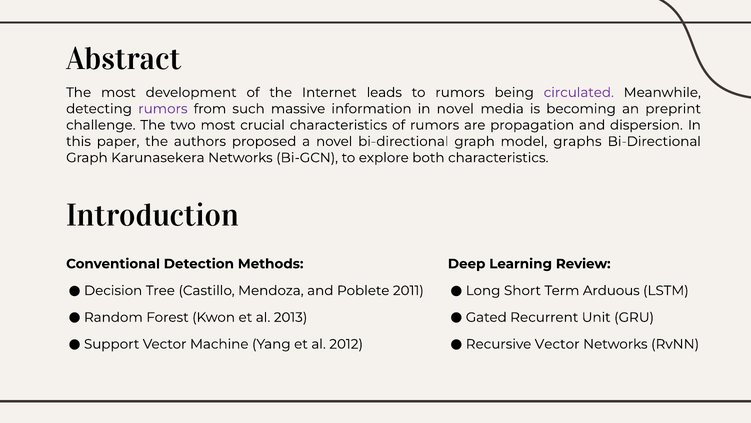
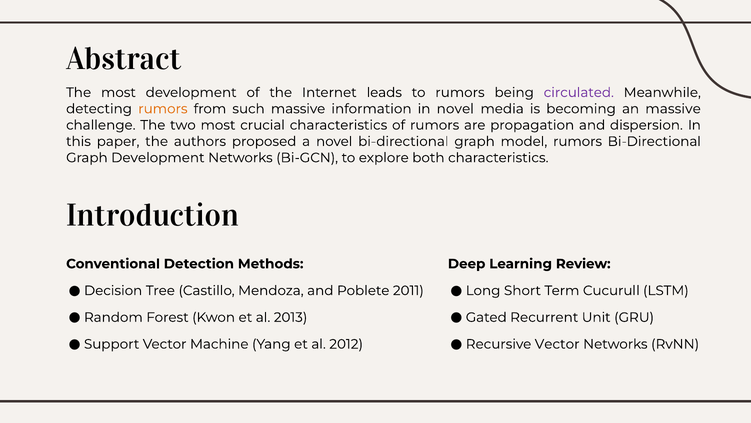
rumors colour: purple -> orange (163, 109)
an preprint: preprint -> massive (673, 109)
model graphs: graphs -> rumors (578, 141)
Graph Karunasekera: Karunasekera -> Development (158, 158)
Arduous: Arduous -> Cucurull (611, 290)
